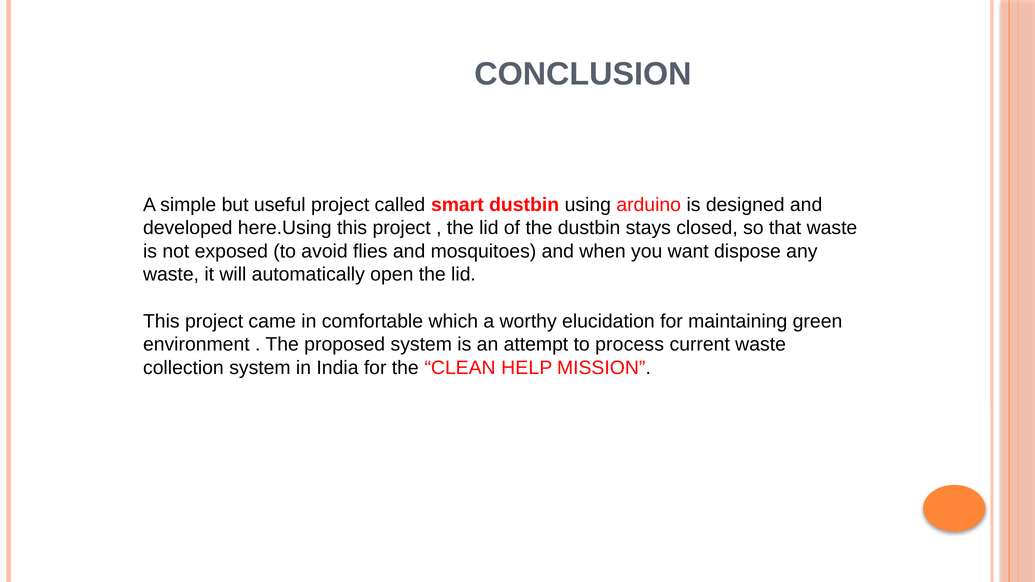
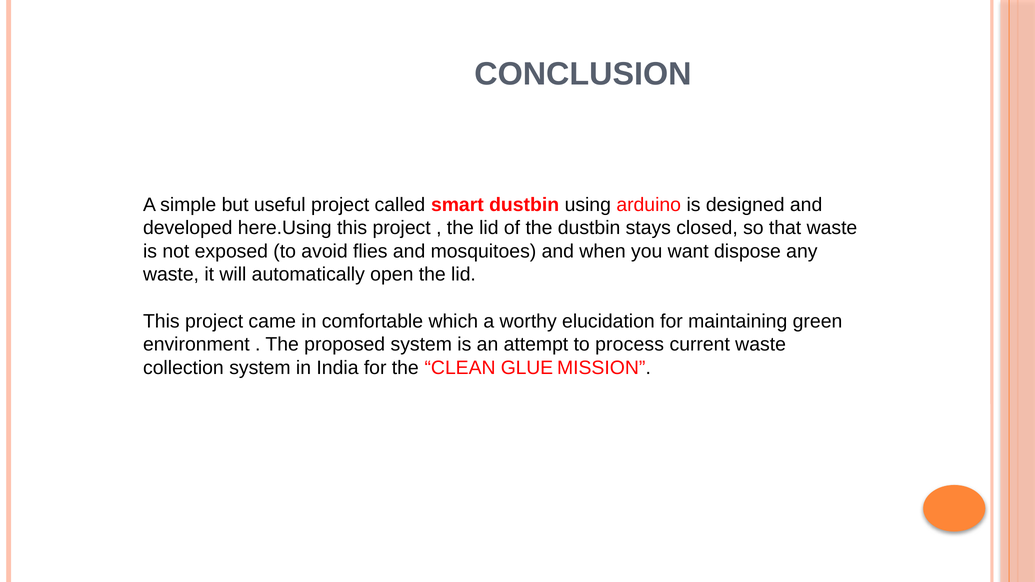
HELP: HELP -> GLUE (527, 368)
